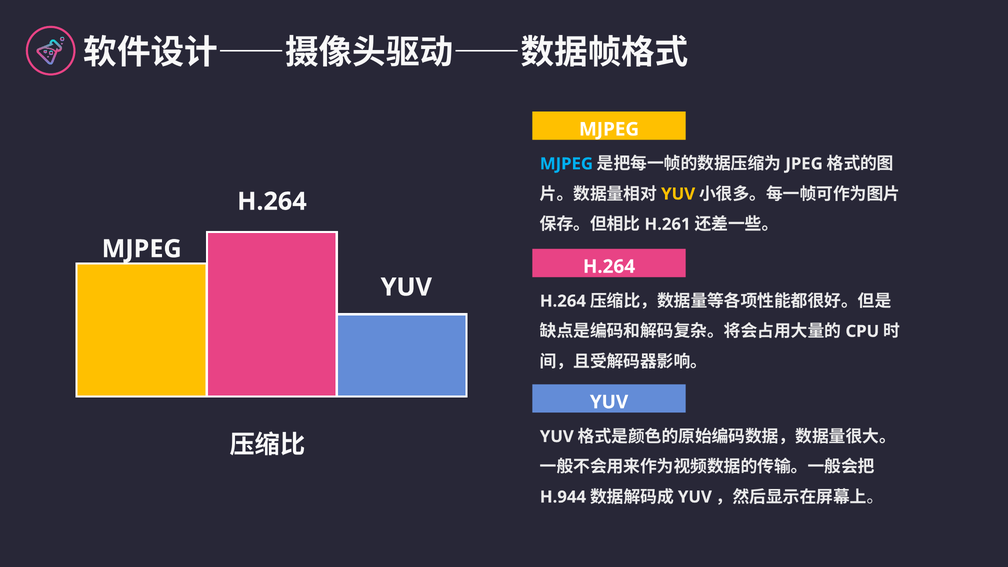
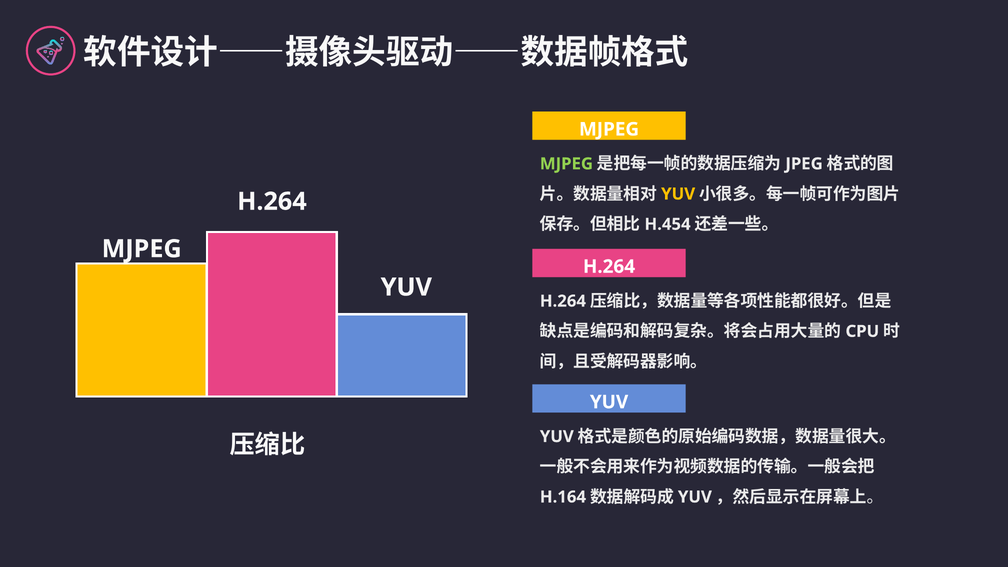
MJPEG colour: light blue -> light green (566, 164)
H.261: H.261 -> H.454 (667, 224)
H.944: H.944 -> H.164 (563, 497)
